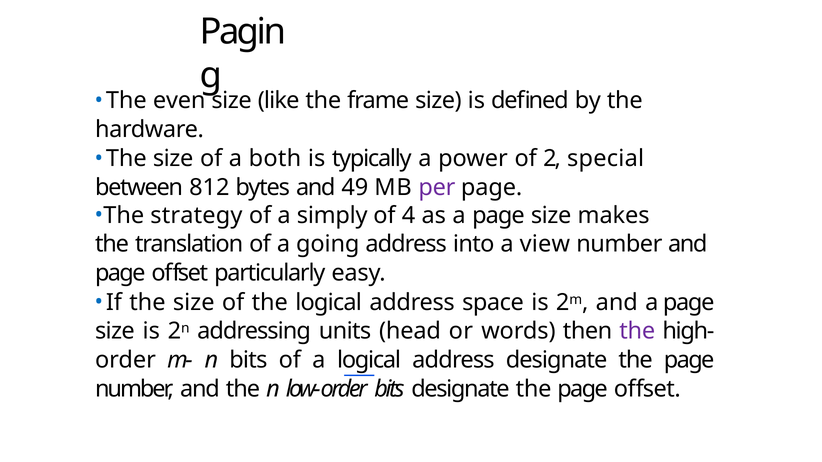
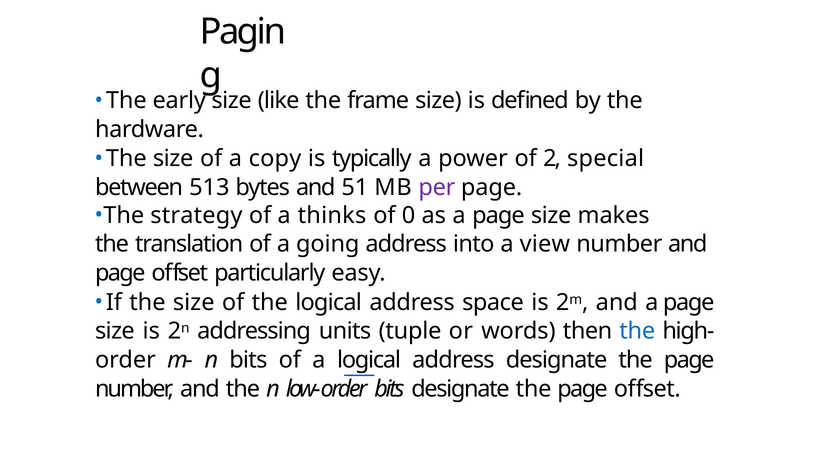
even: even -> early (179, 101)
both: both -> copy (275, 159)
812: 812 -> 513 (209, 188)
49: 49 -> 51 (355, 188)
simply: simply -> thinks (332, 216)
4: 4 -> 0 (409, 216)
head: head -> tuple (410, 331)
the colour: purple -> blue (637, 331)
